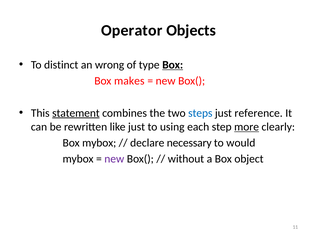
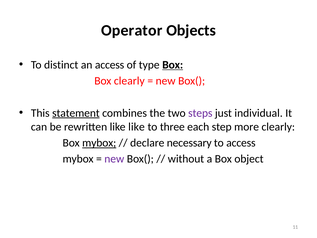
an wrong: wrong -> access (110, 65)
Box makes: makes -> clearly (129, 81)
steps colour: blue -> purple (200, 113)
reference: reference -> individual (259, 113)
like just: just -> like (136, 127)
using: using -> three (172, 127)
more underline: present -> none (247, 127)
mybox underline: none -> present (99, 143)
to would: would -> access (241, 143)
